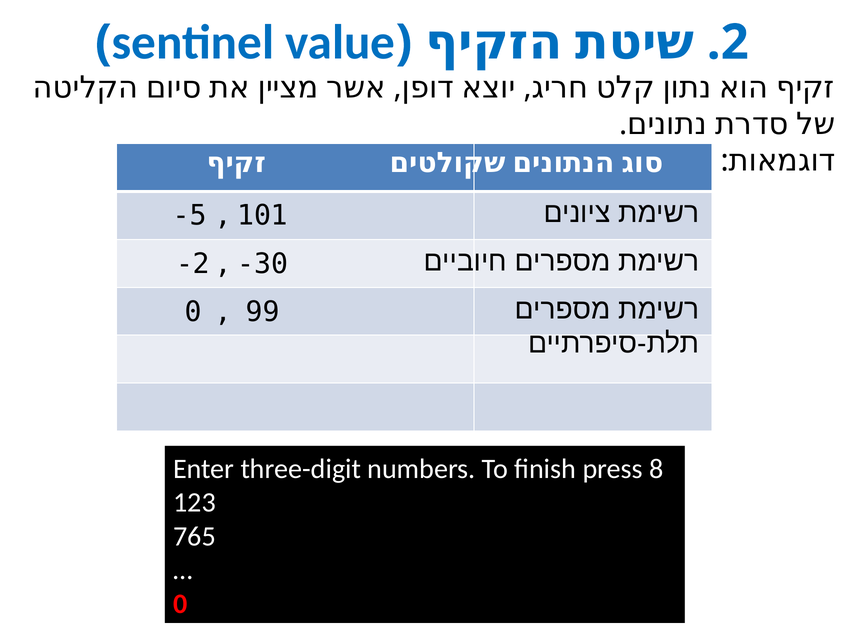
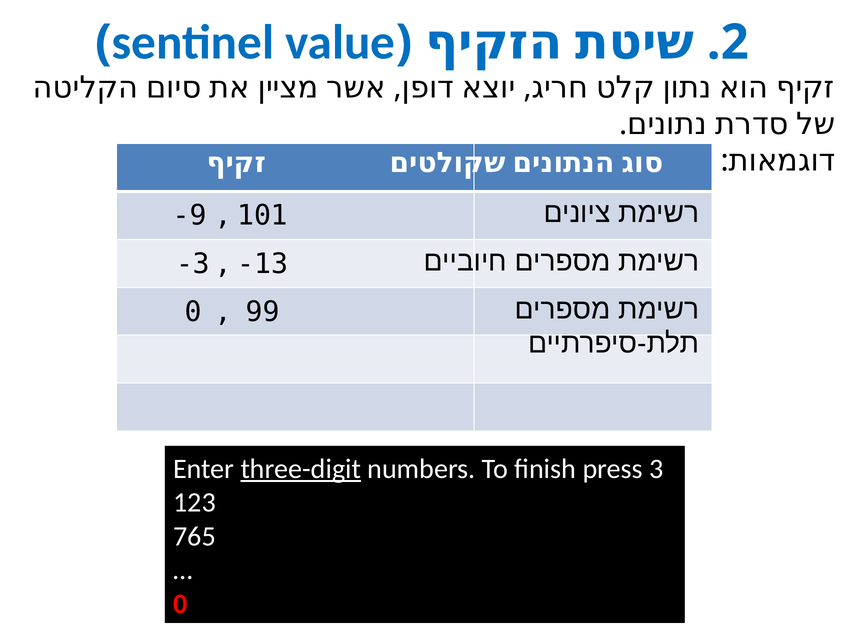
-5: -5 -> -9 (190, 216)
-2: -2 -> -3 (193, 264)
-30: -30 -> -13 (263, 264)
three-digit underline: none -> present (301, 469)
8: 8 -> 3 (656, 469)
